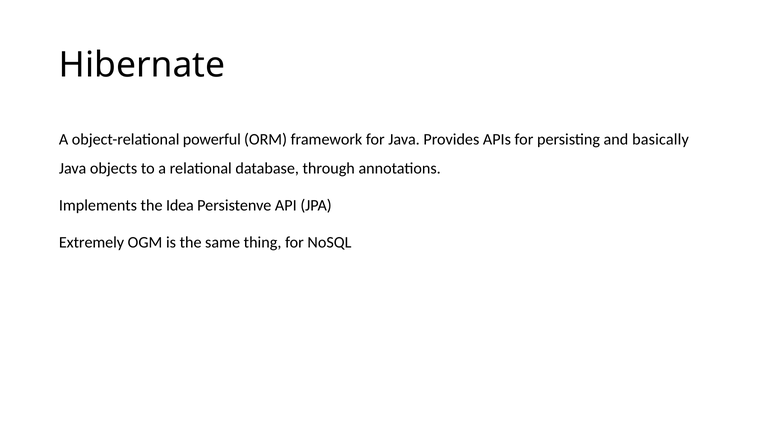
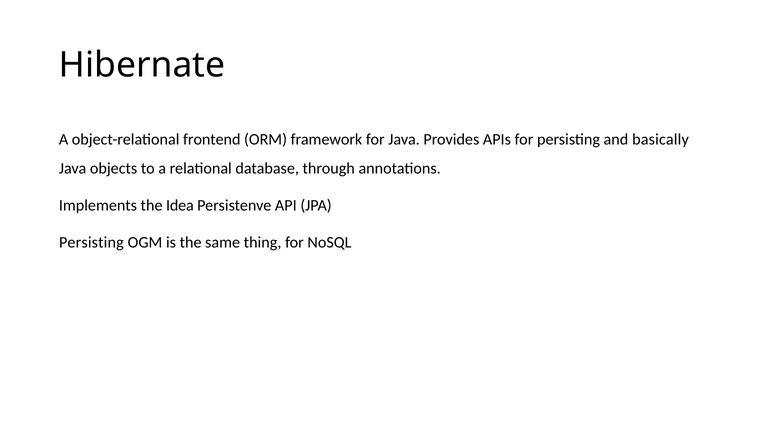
powerful: powerful -> frontend (212, 139)
Extremely: Extremely -> Persisting (91, 242)
